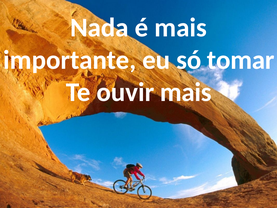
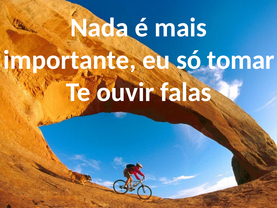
ouvir mais: mais -> falas (186, 92)
